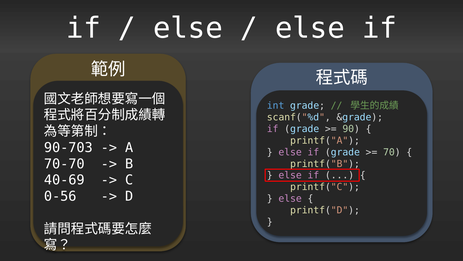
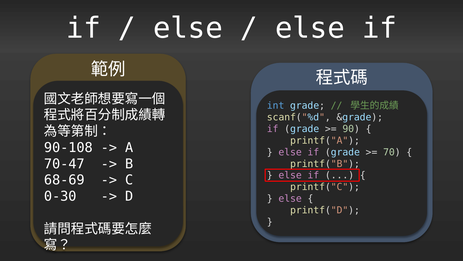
90-703: 90-703 -> 90-108 (68, 147)
70-70: 70-70 -> 70-47 (64, 164)
40-69: 40-69 -> 68-69 (64, 180)
0-56: 0-56 -> 0-30 (60, 196)
